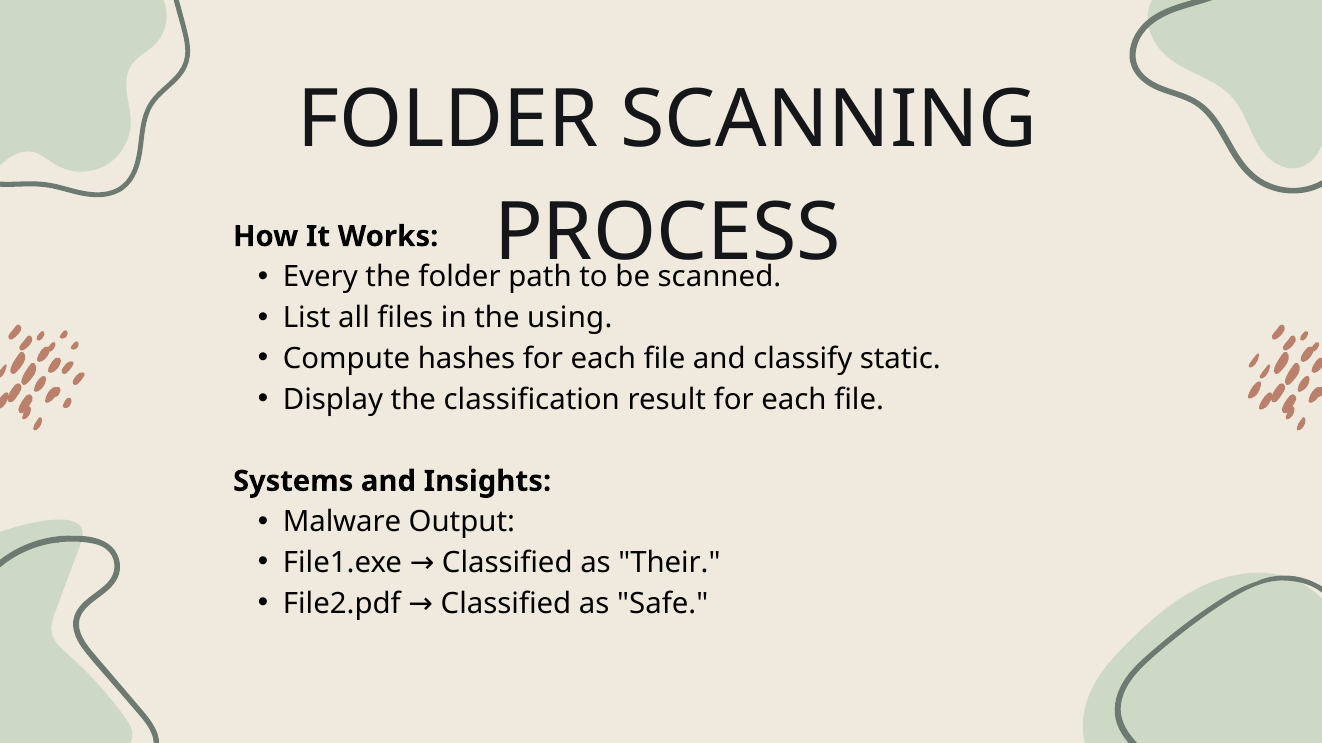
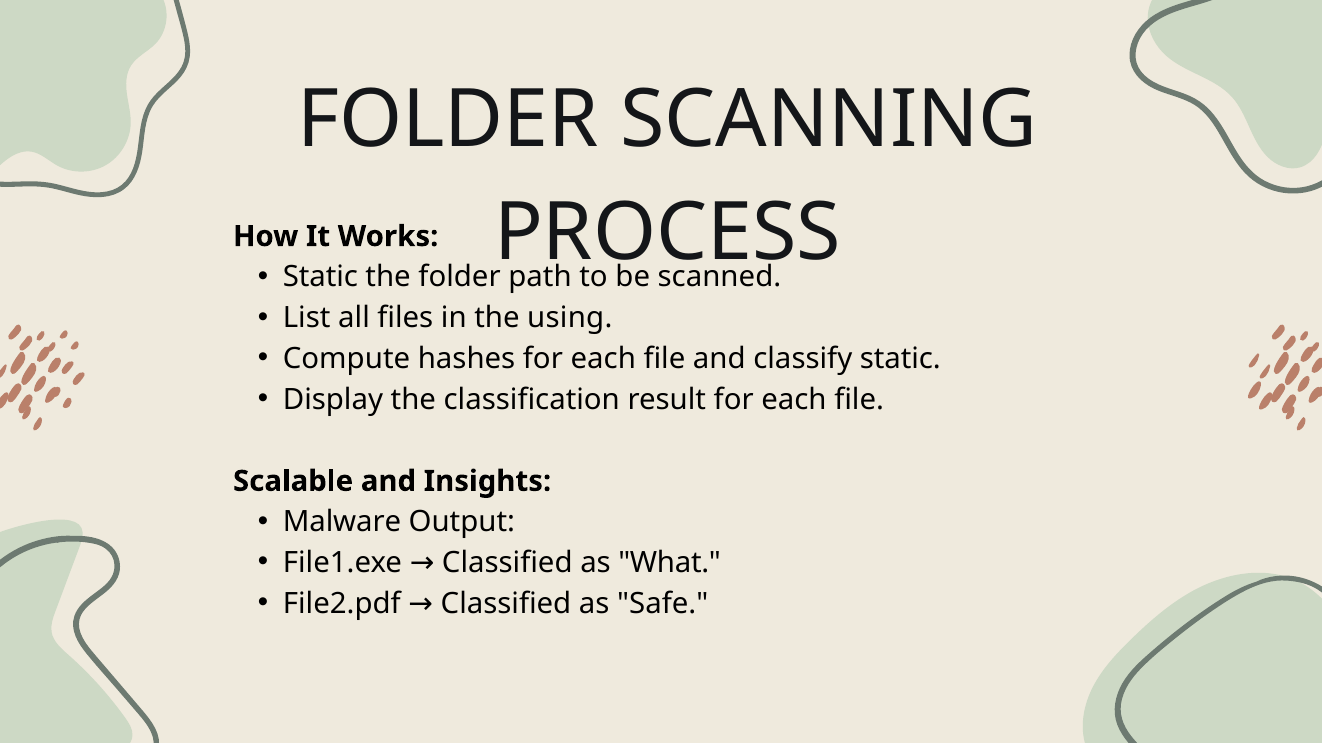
Every: Every -> Static (320, 277)
Systems: Systems -> Scalable (293, 482)
Their: Their -> What (670, 563)
